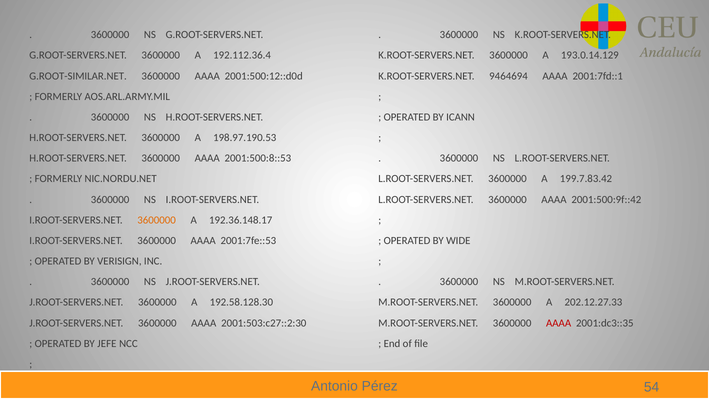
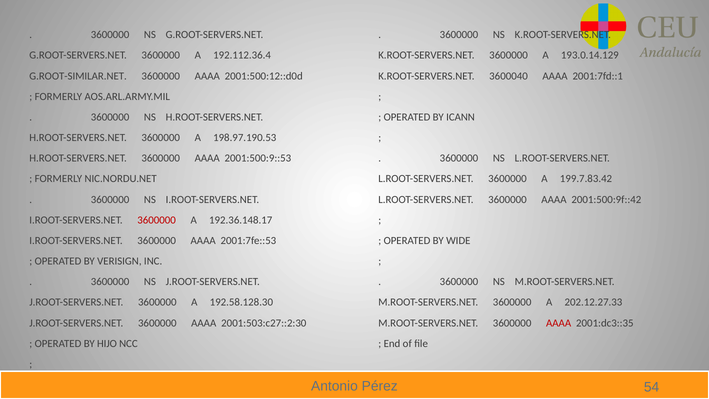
9464694: 9464694 -> 3600040 (509, 76)
2001:500:8::53: 2001:500:8::53 -> 2001:500:9::53 (258, 158)
3600000 colour: orange -> red (157, 220)
JEFE: JEFE -> HIJO (107, 343)
